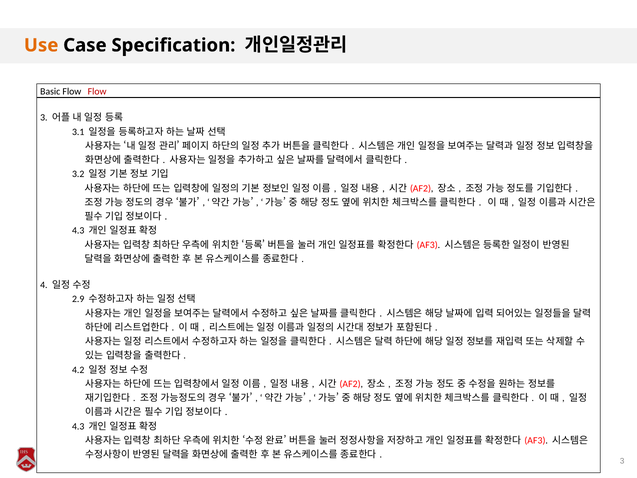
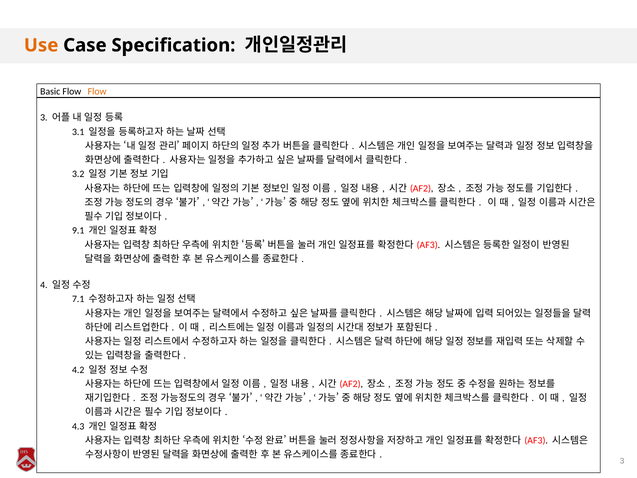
Flow colour: red -> orange (97, 92)
4.3: 4.3 -> 9.1 (78, 231)
2.9: 2.9 -> 7.1 (78, 299)
